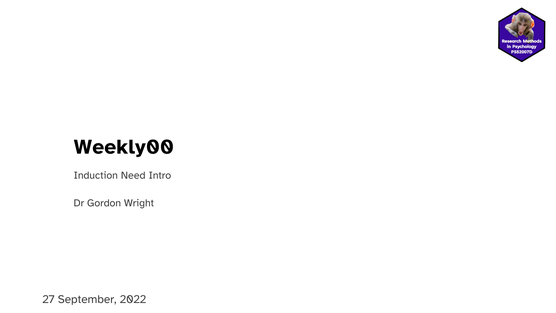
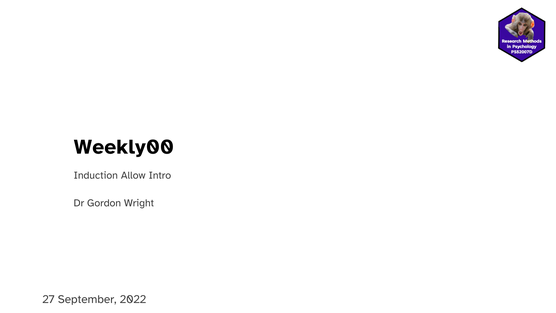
Need: Need -> Allow (133, 175)
